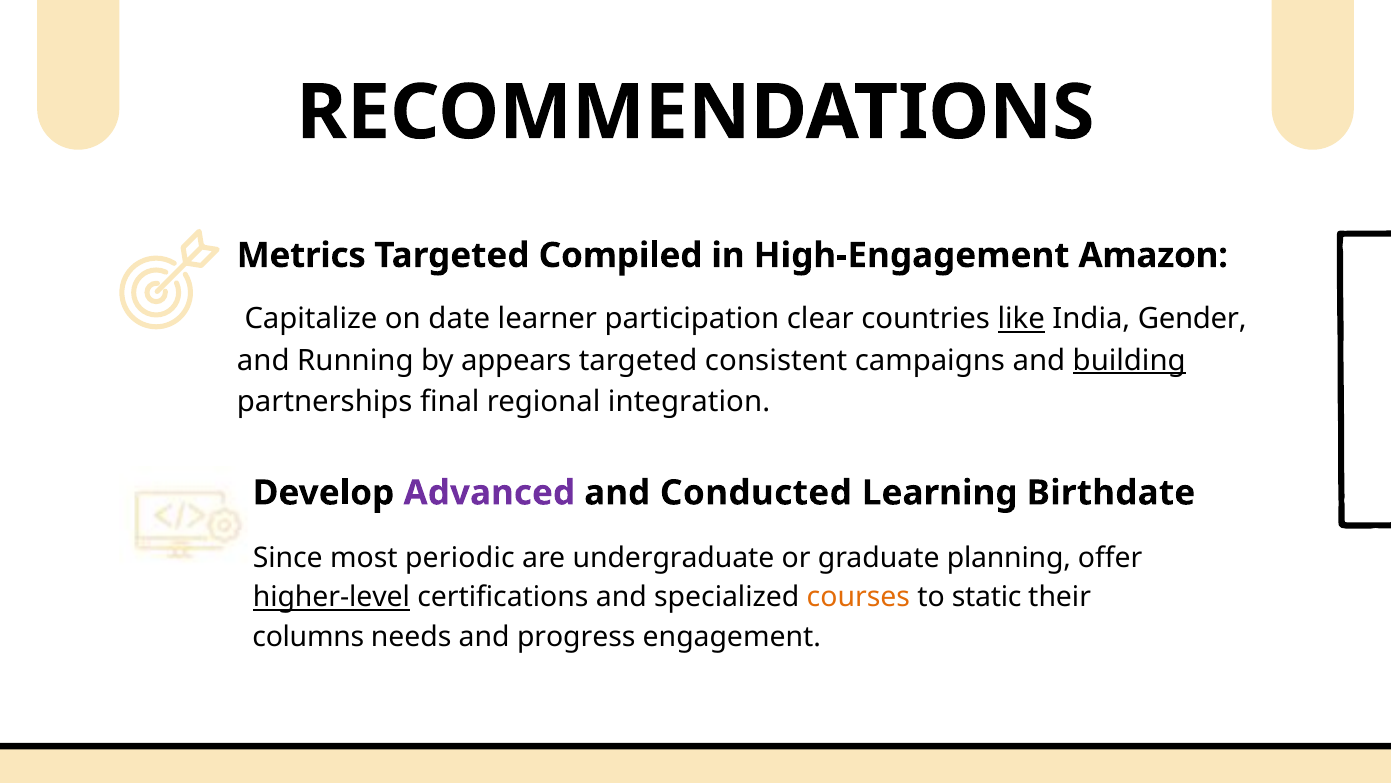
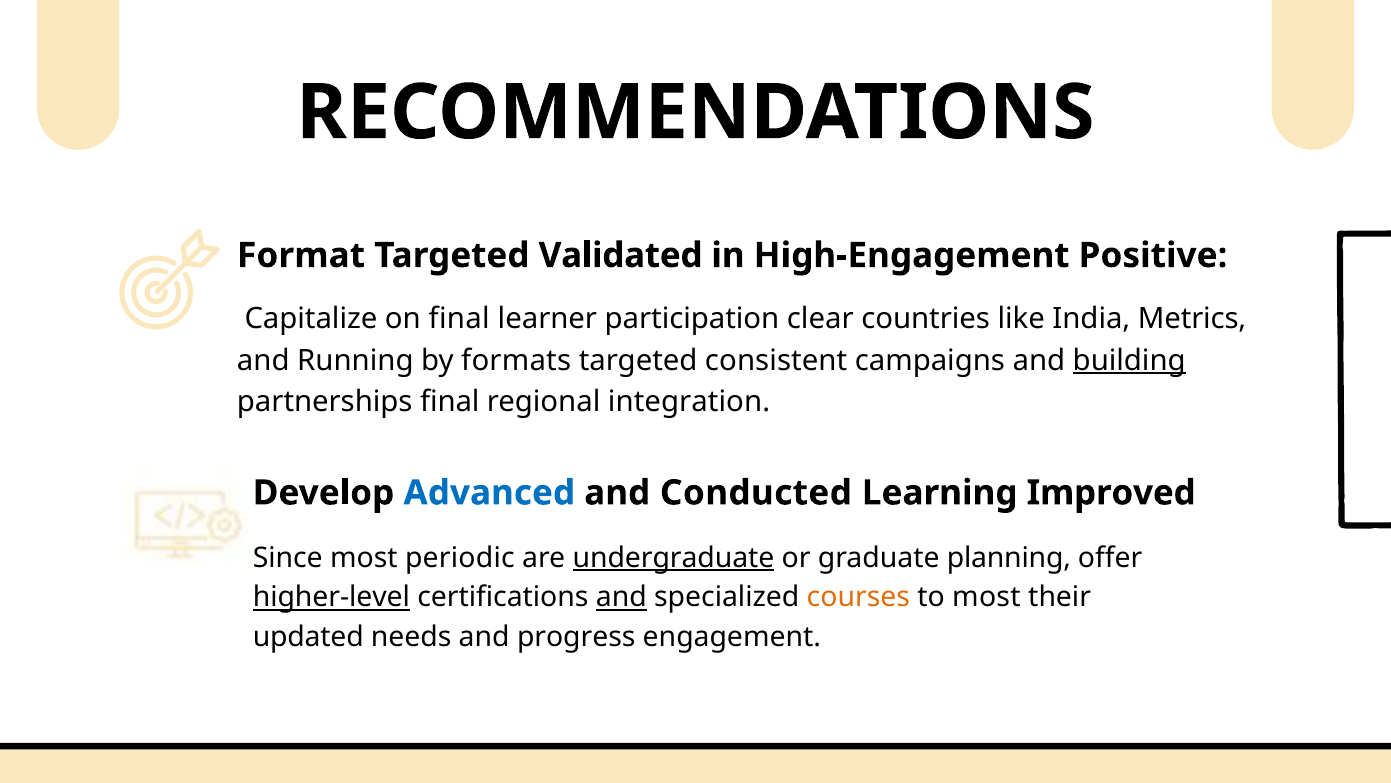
Metrics: Metrics -> Format (301, 255)
Compiled: Compiled -> Validated (621, 255)
Amazon: Amazon -> Positive (1153, 255)
on date: date -> final (459, 319)
like underline: present -> none (1021, 319)
Gender: Gender -> Metrics (1192, 319)
appears: appears -> formats (516, 360)
Advanced colour: purple -> blue (489, 493)
Birthdate: Birthdate -> Improved (1111, 493)
undergraduate underline: none -> present (673, 557)
and underline: none -> present (621, 597)
to static: static -> most (986, 597)
columns: columns -> updated (308, 637)
